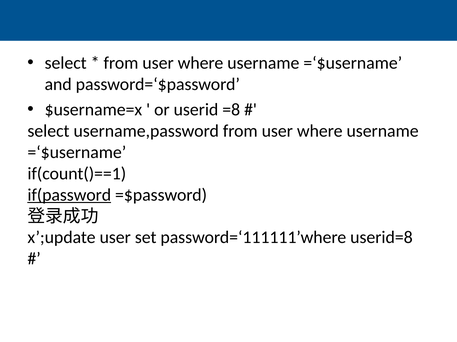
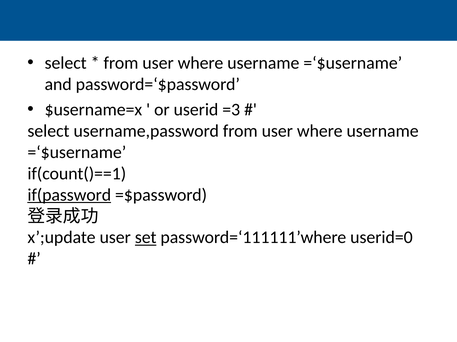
=8: =8 -> =3 (231, 110)
set underline: none -> present (146, 238)
userid=8: userid=8 -> userid=0 (381, 238)
